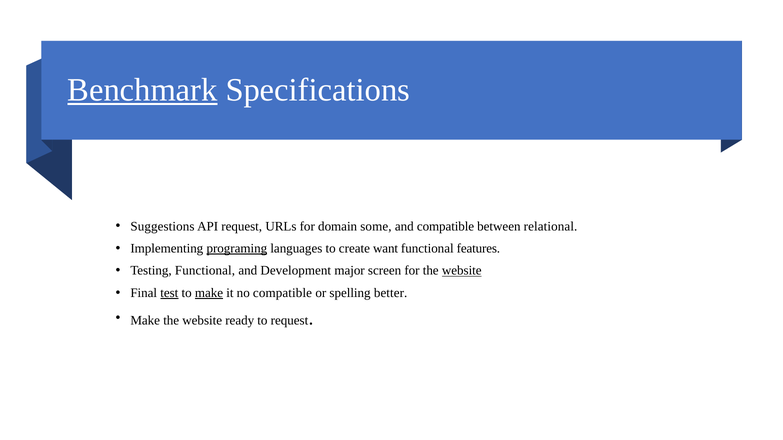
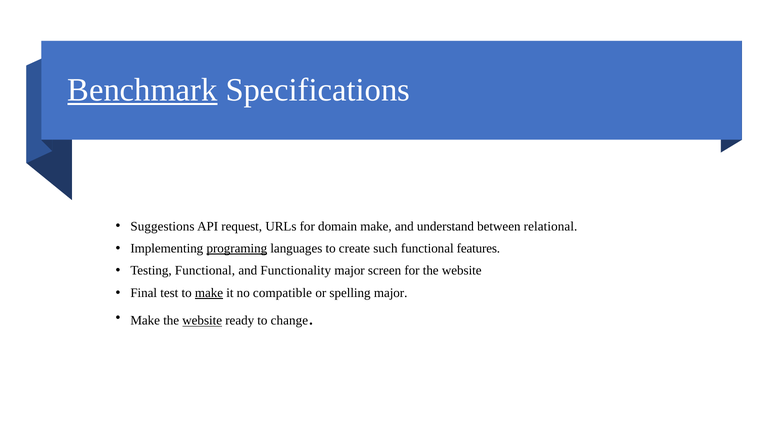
domain some: some -> make (376, 226)
and compatible: compatible -> understand (445, 226)
want: want -> such (385, 249)
Development: Development -> Functionality (296, 271)
website underline: present -> none (462, 271)
test underline: present -> none (169, 293)
spelling better: better -> major (391, 293)
website underline: none -> present (202, 321)
to request: request -> change (289, 321)
